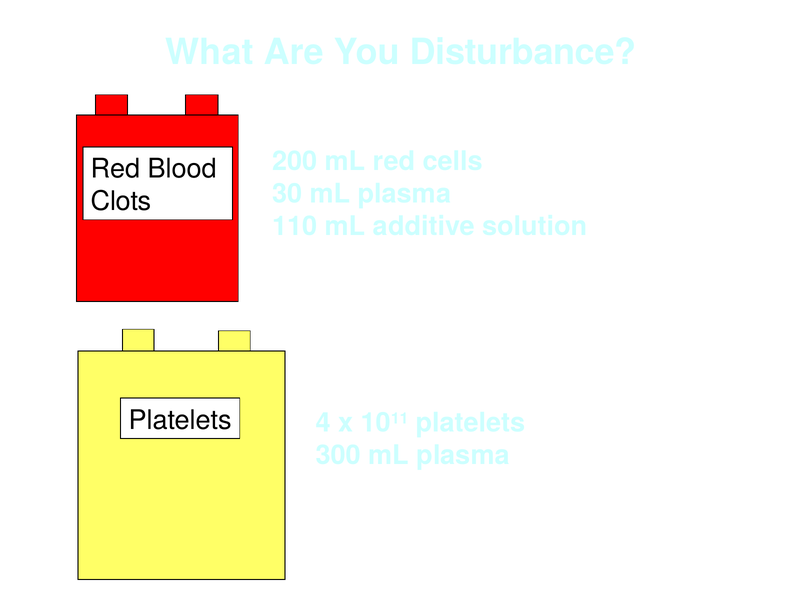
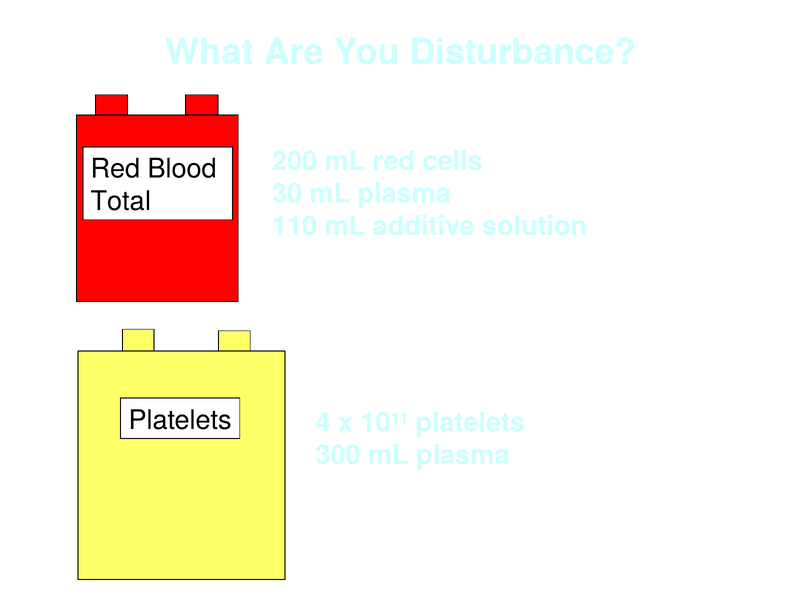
Clots: Clots -> Total (121, 201)
